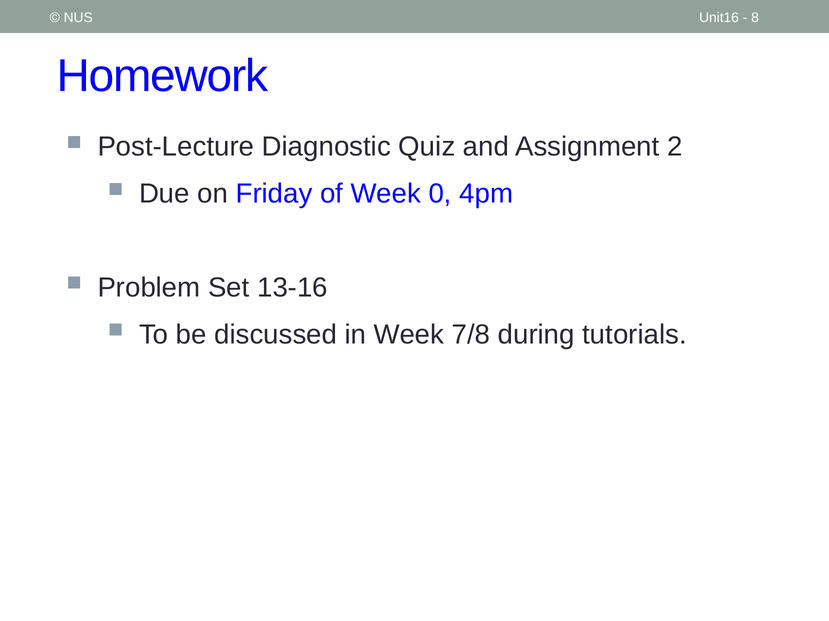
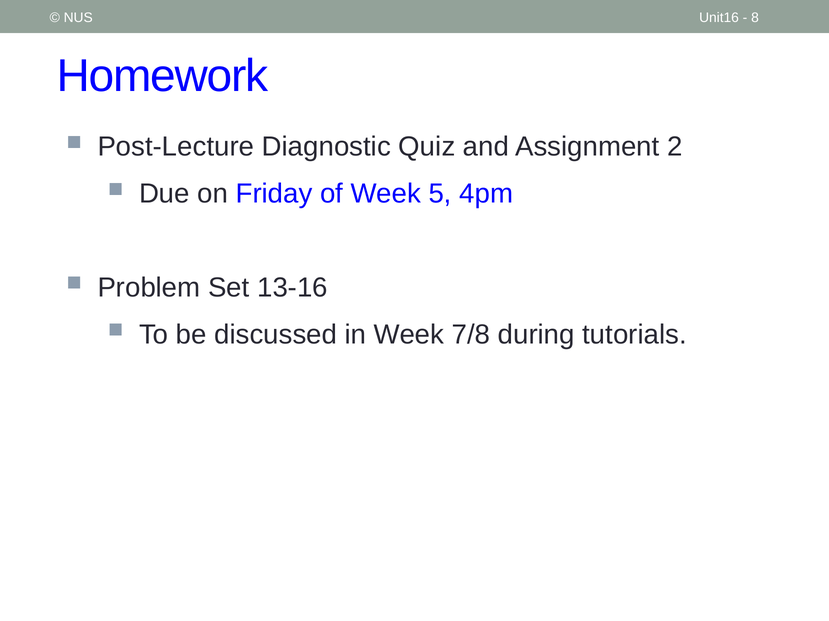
0: 0 -> 5 (440, 194)
